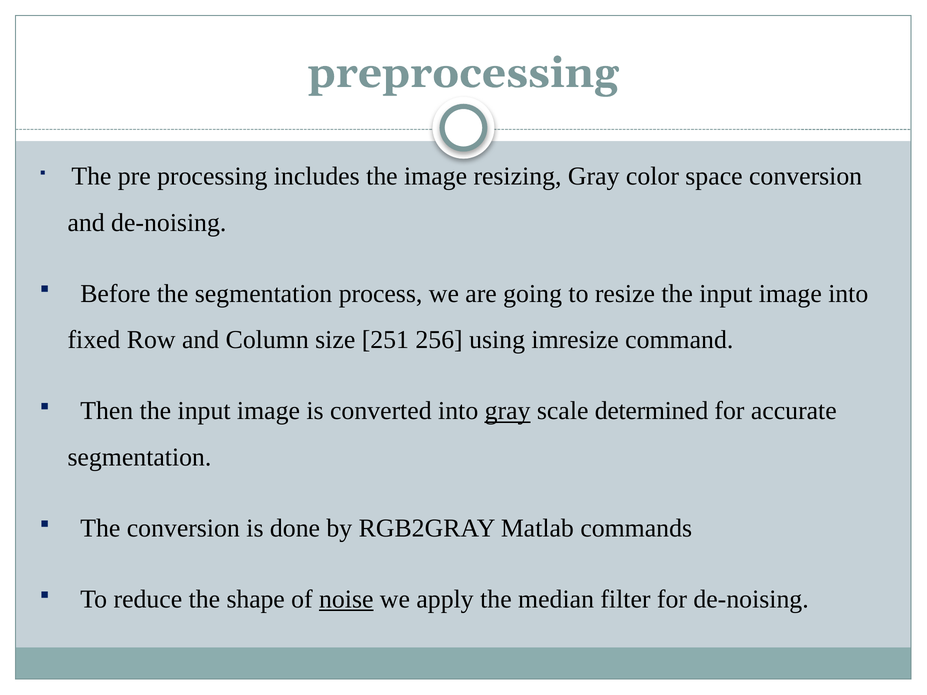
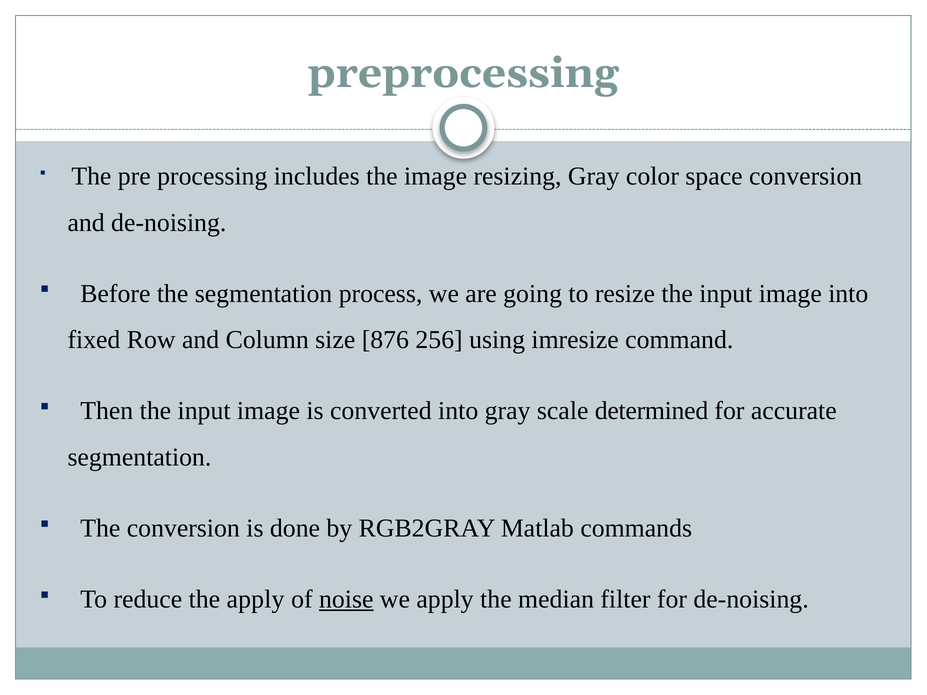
251: 251 -> 876 (385, 340)
gray underline: present -> none (508, 411)
the shape: shape -> apply (256, 600)
